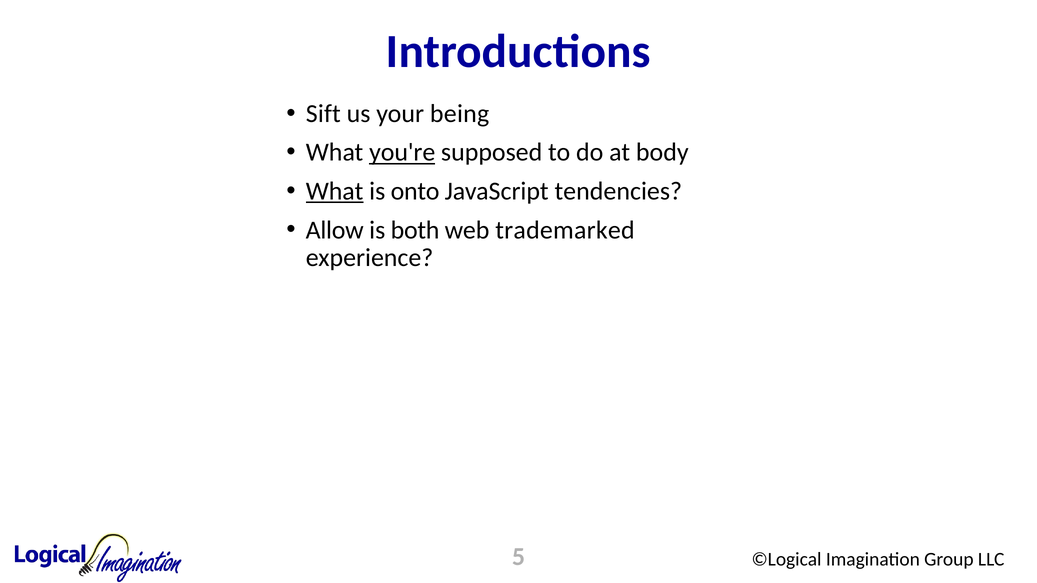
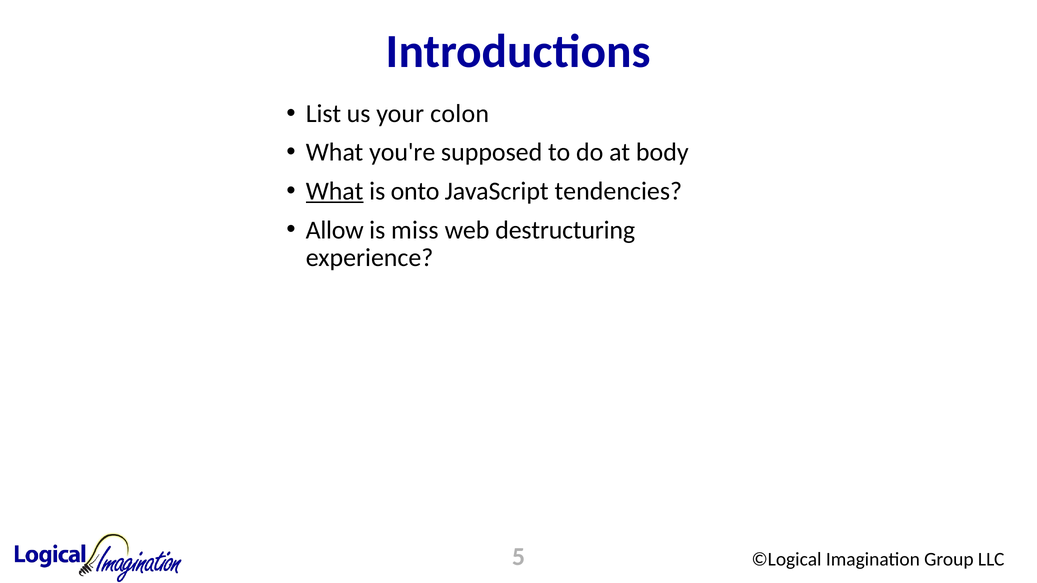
Sift: Sift -> List (323, 114)
being: being -> colon (460, 114)
you're underline: present -> none (402, 153)
both: both -> miss (415, 230)
trademarked: trademarked -> destructuring (565, 230)
